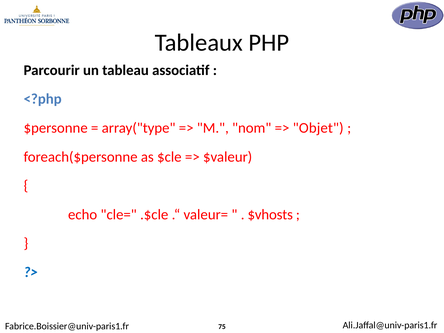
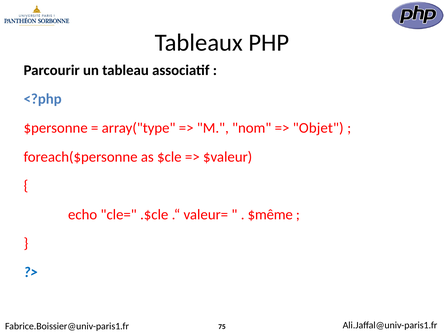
$vhosts: $vhosts -> $même (270, 215)
